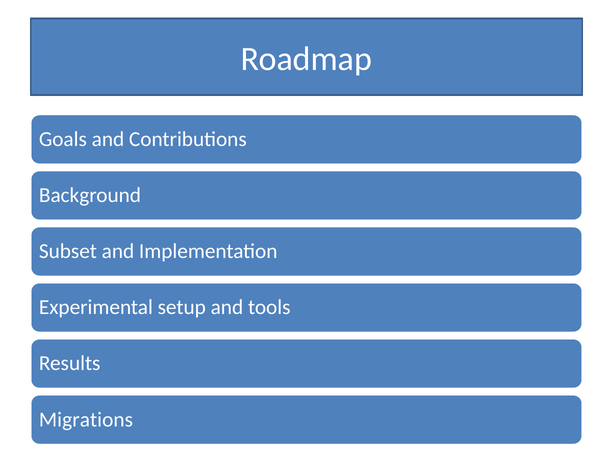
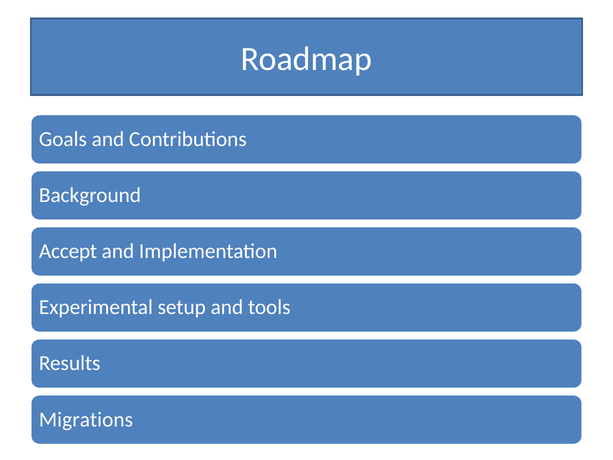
Subset: Subset -> Accept (68, 251)
